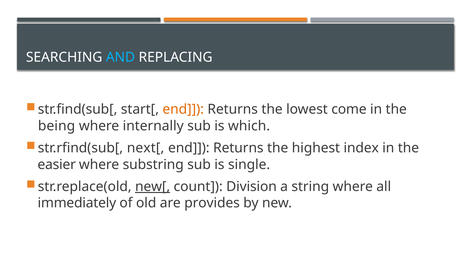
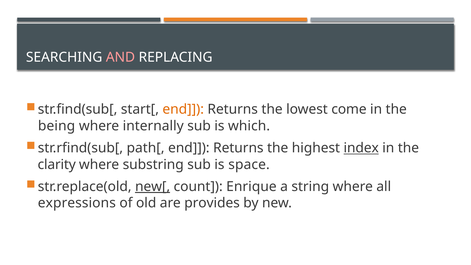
AND colour: light blue -> pink (120, 57)
next[: next[ -> path[ (146, 148)
index underline: none -> present (361, 148)
easier: easier -> clarity (57, 164)
single: single -> space (249, 164)
Division: Division -> Enrique (251, 187)
immediately: immediately -> expressions (77, 203)
